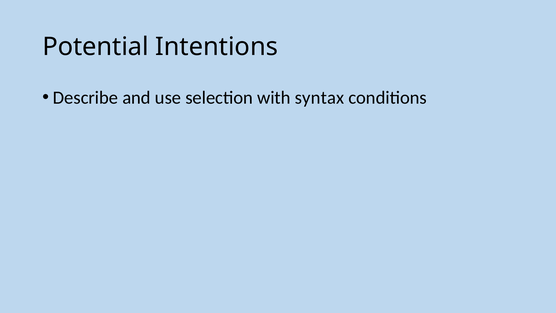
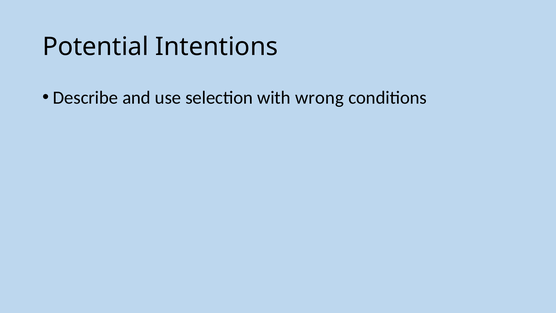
syntax: syntax -> wrong (319, 98)
